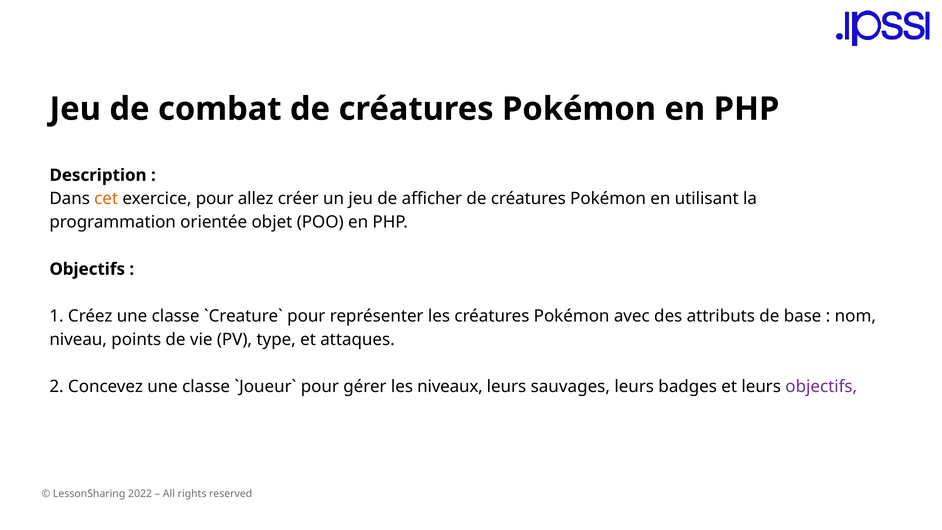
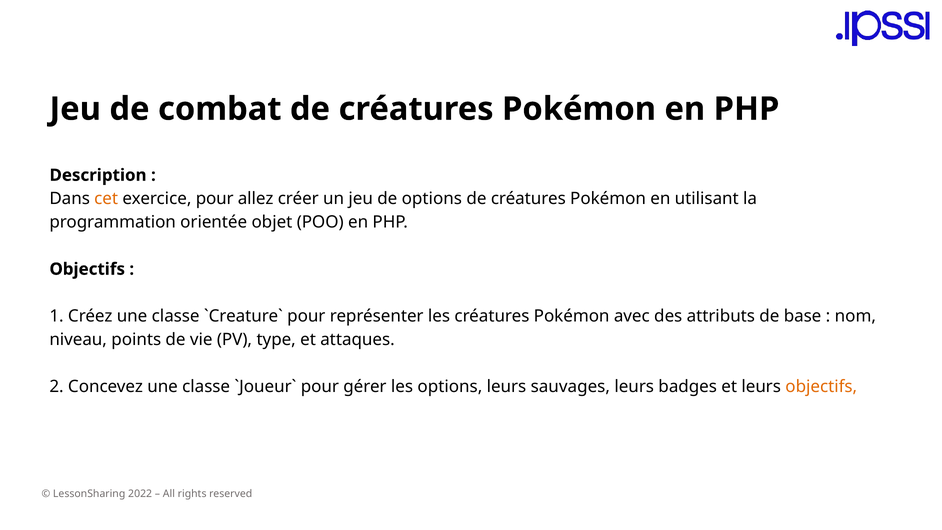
de afficher: afficher -> options (432, 199)
les niveaux: niveaux -> options (450, 386)
objectifs colour: purple -> orange (821, 386)
